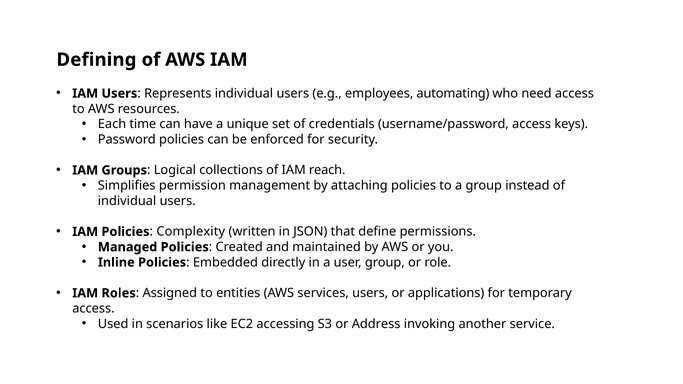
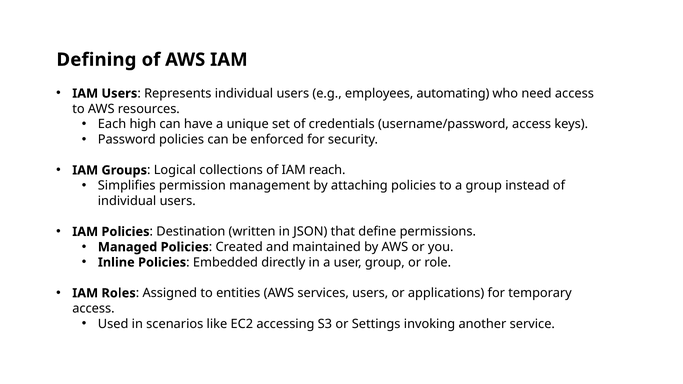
time: time -> high (143, 124)
Complexity: Complexity -> Destination (191, 232)
Address: Address -> Settings (376, 324)
